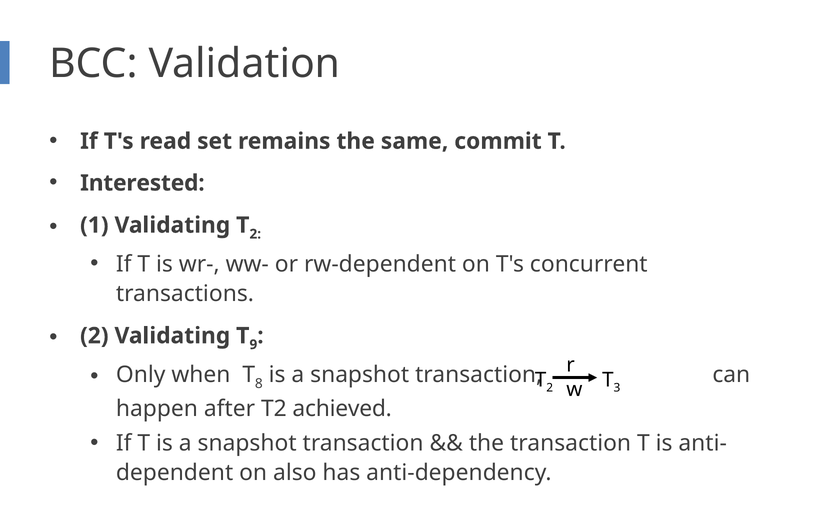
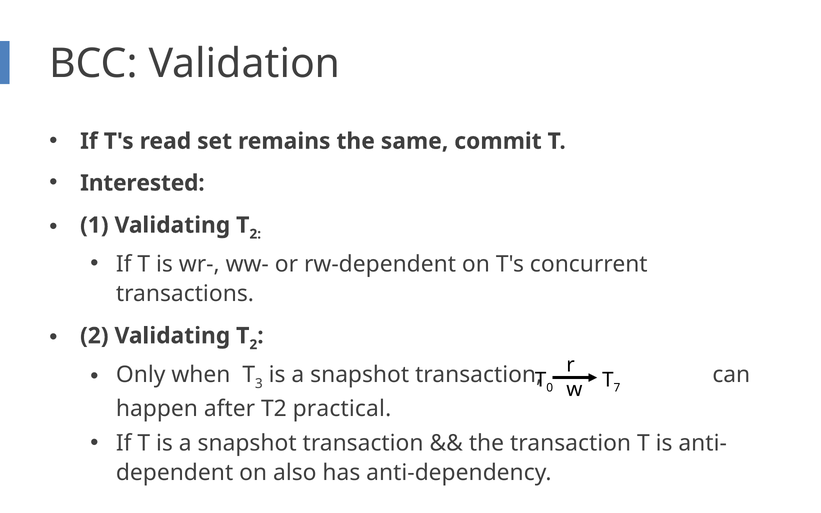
2 Validating T 9: 9 -> 2 (253, 345)
8: 8 -> 3 (259, 384)
2: 2 -> 0 (550, 388)
3: 3 -> 7 (617, 388)
achieved: achieved -> practical (342, 409)
